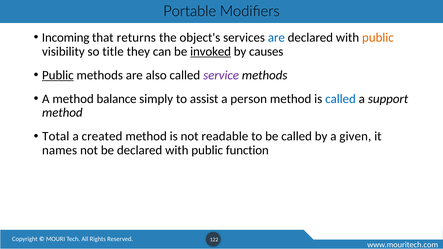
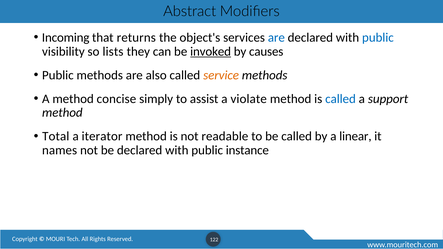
Portable: Portable -> Abstract (190, 11)
public colour: orange -> blue (378, 38)
title: title -> lists (113, 52)
Public underline: present -> none (58, 75)
service colour: purple -> orange (221, 75)
balance: balance -> concise (116, 99)
person: person -> violate (249, 99)
created: created -> iterator (102, 136)
given: given -> linear (355, 136)
function: function -> instance (247, 150)
